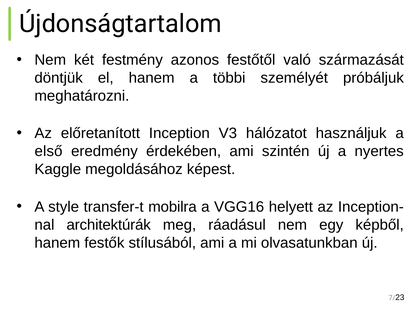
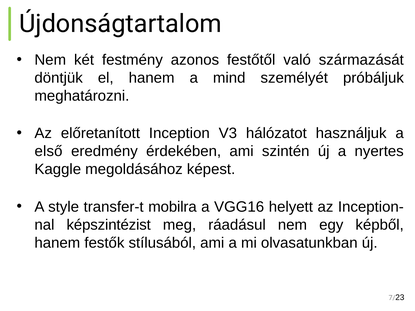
többi: többi -> mind (229, 78)
architektúrák: architektúrák -> képszintézist (109, 225)
